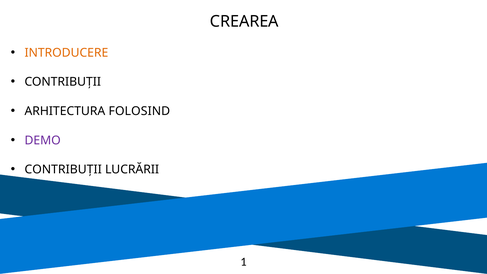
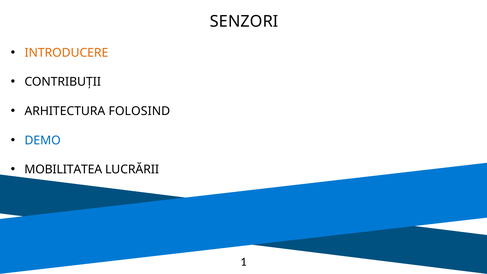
CREAREA: CREAREA -> SENZORI (244, 21)
DEMO colour: purple -> blue (43, 140)
CONTRIBUȚII: CONTRIBUȚII -> MOBILITATEA (63, 170)
